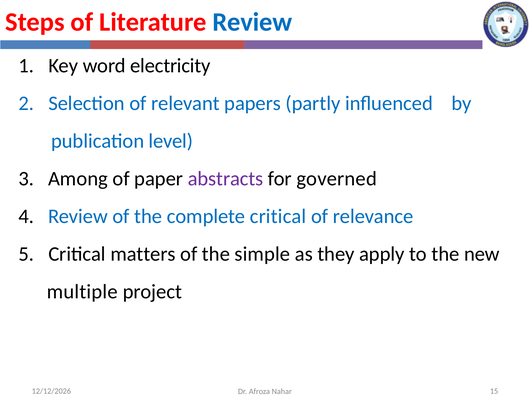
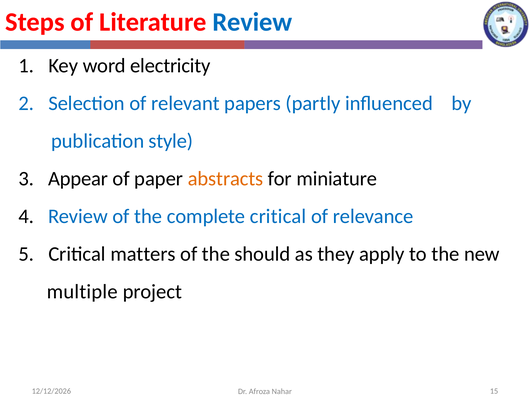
level: level -> style (171, 141)
Among: Among -> Appear (78, 178)
abstracts colour: purple -> orange (226, 178)
governed: governed -> miniature (337, 178)
simple: simple -> should (262, 254)
